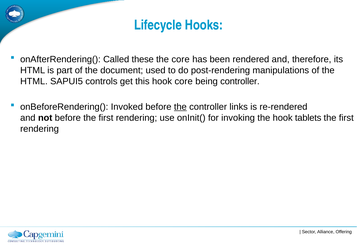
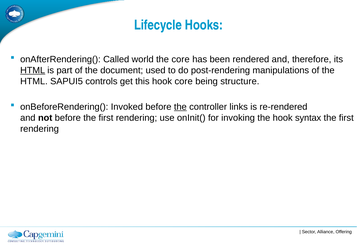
these: these -> world (143, 59)
HTML underline: none -> present (33, 70)
being controller: controller -> structure (240, 81)
tablets: tablets -> syntax (308, 118)
